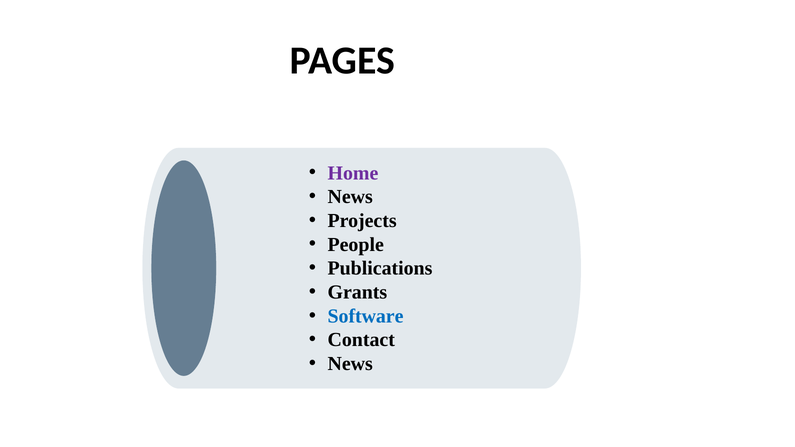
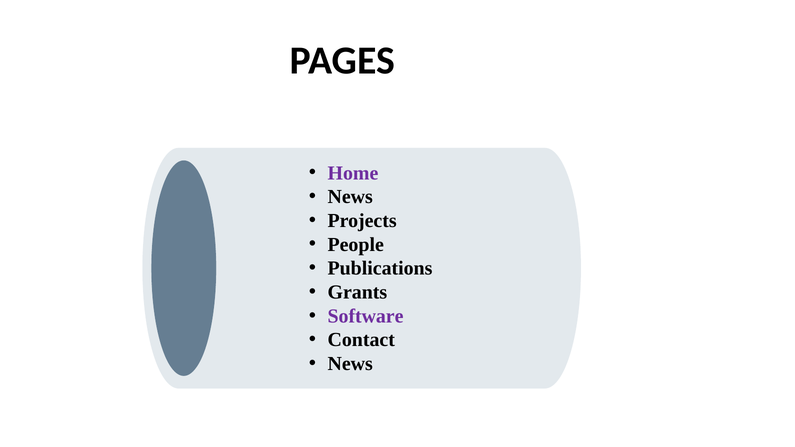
Software colour: blue -> purple (366, 316)
